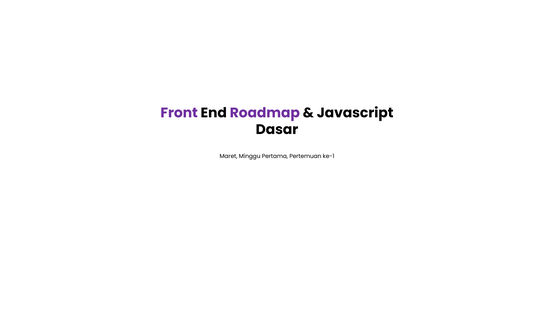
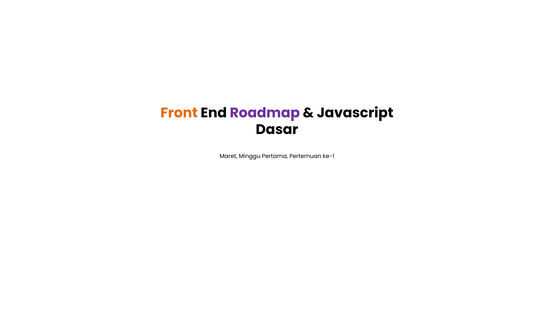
Front colour: purple -> orange (179, 113)
